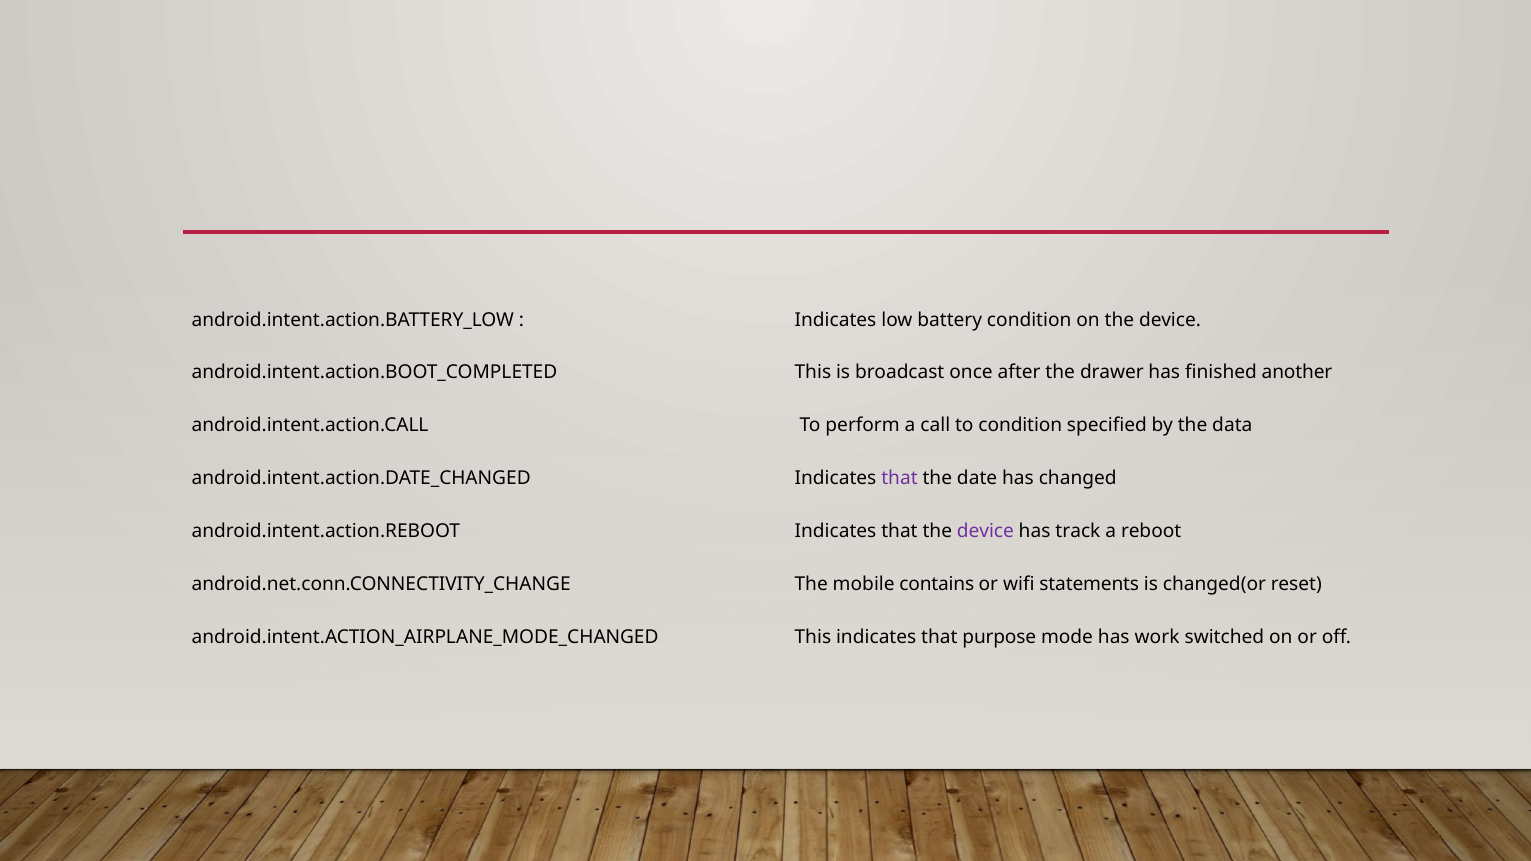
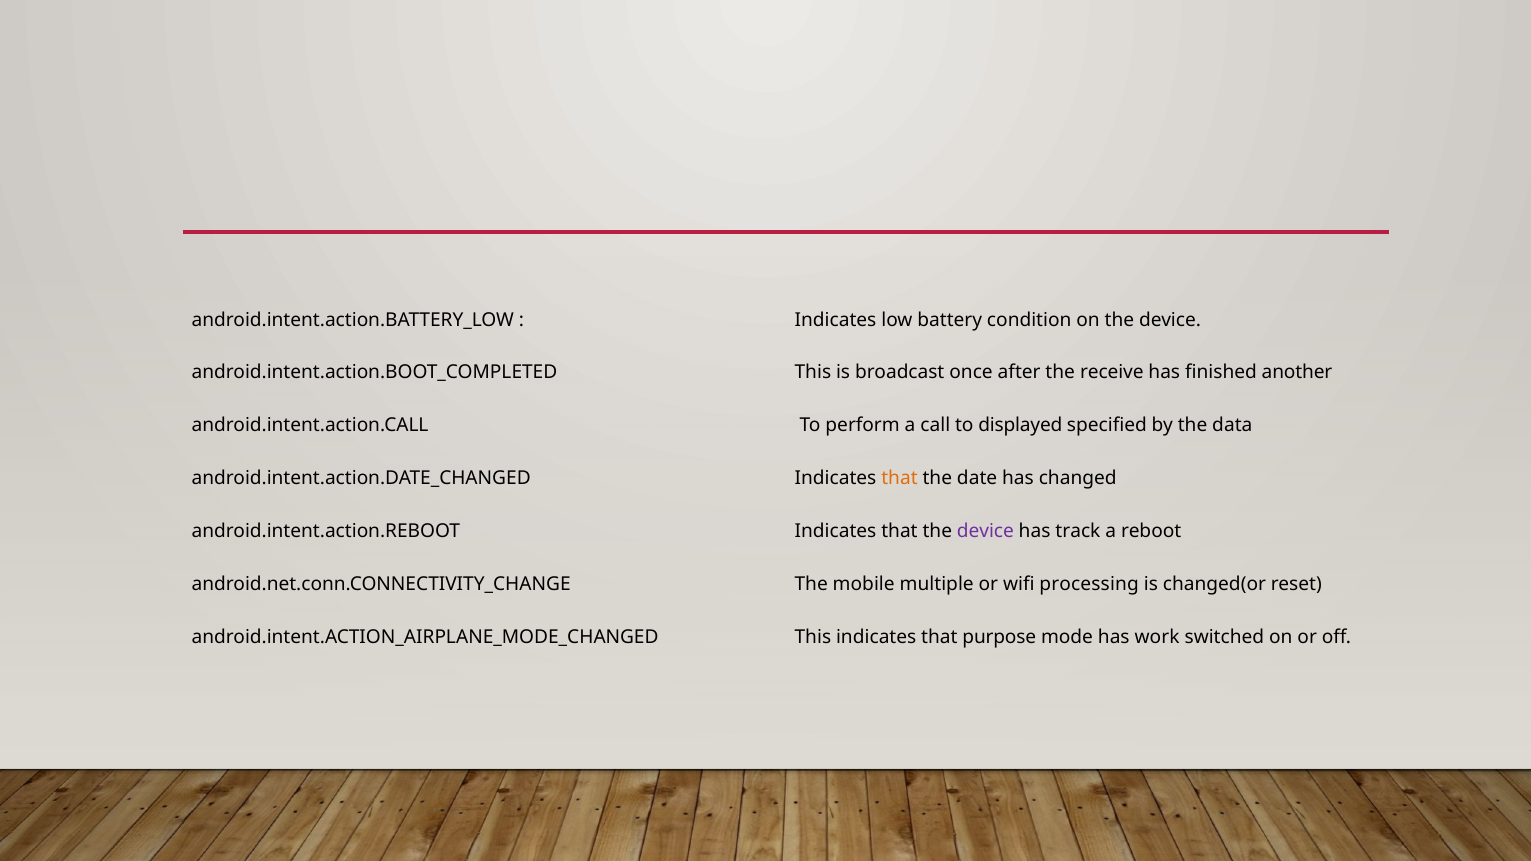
drawer: drawer -> receive (1112, 373)
to condition: condition -> displayed (1020, 425)
that colour: purple -> orange (899, 478)
contains: contains -> multiple (937, 584)
statements: statements -> processing (1089, 584)
